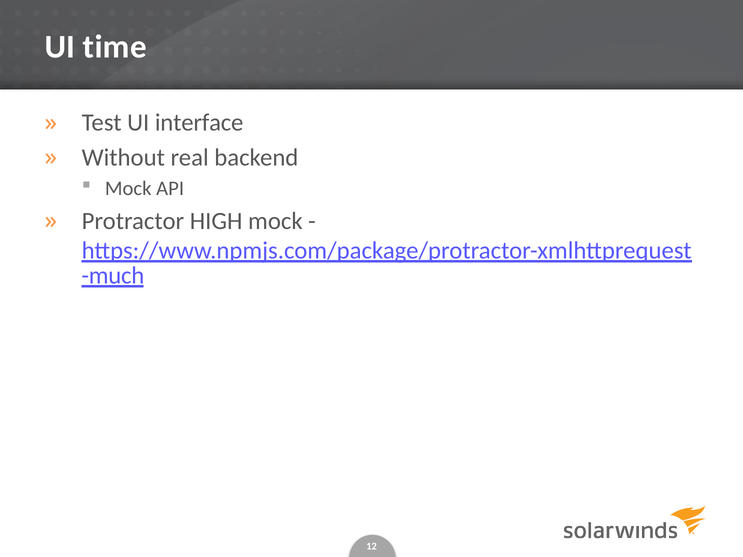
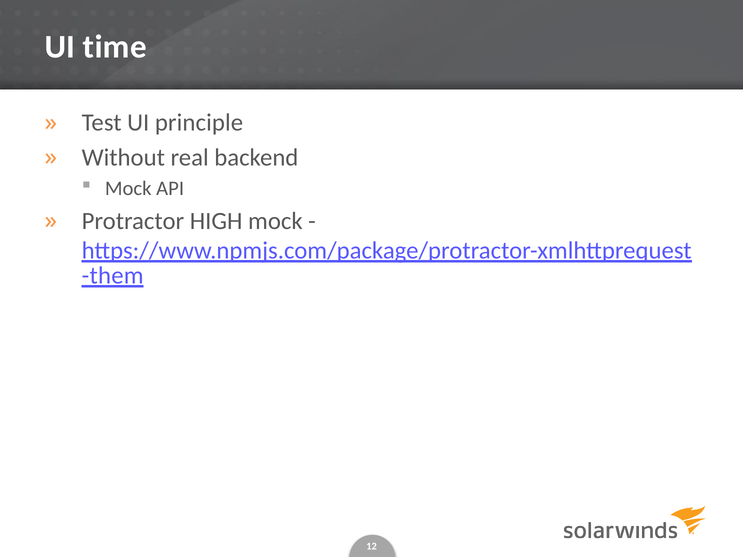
interface: interface -> principle (199, 123)
much: much -> them (113, 276)
